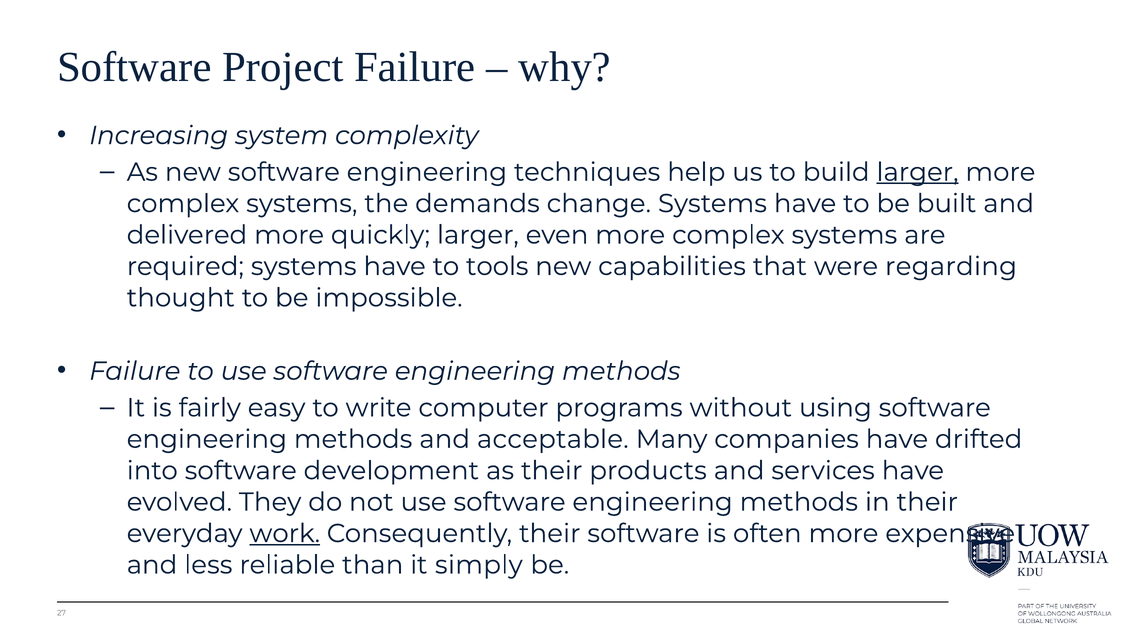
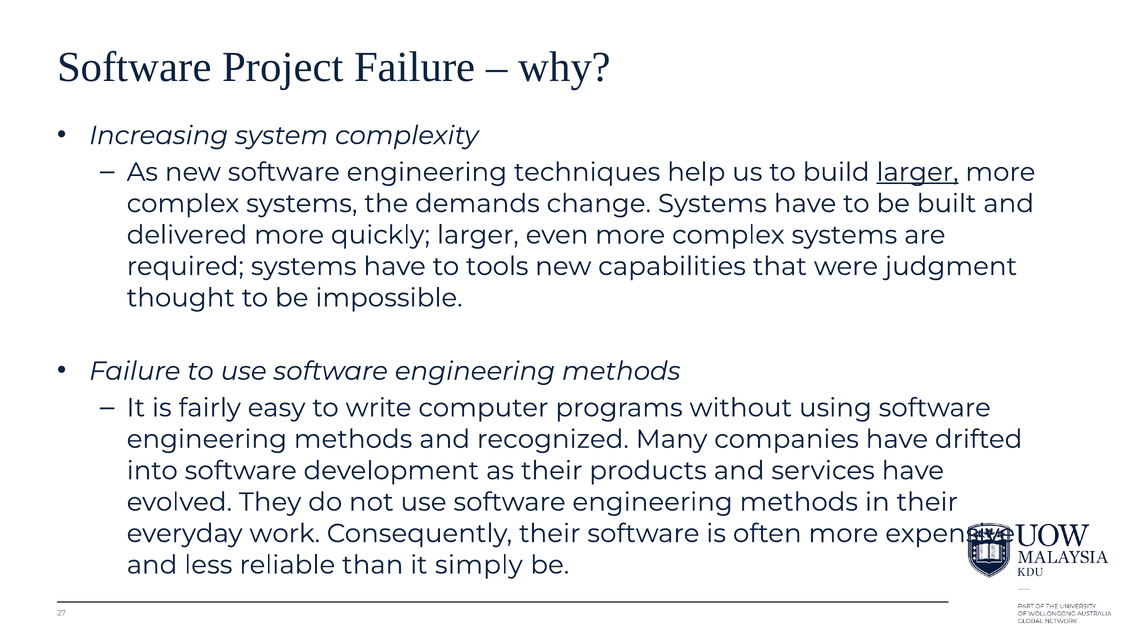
regarding: regarding -> judgment (951, 266)
acceptable: acceptable -> recognized (553, 439)
work underline: present -> none (285, 533)
